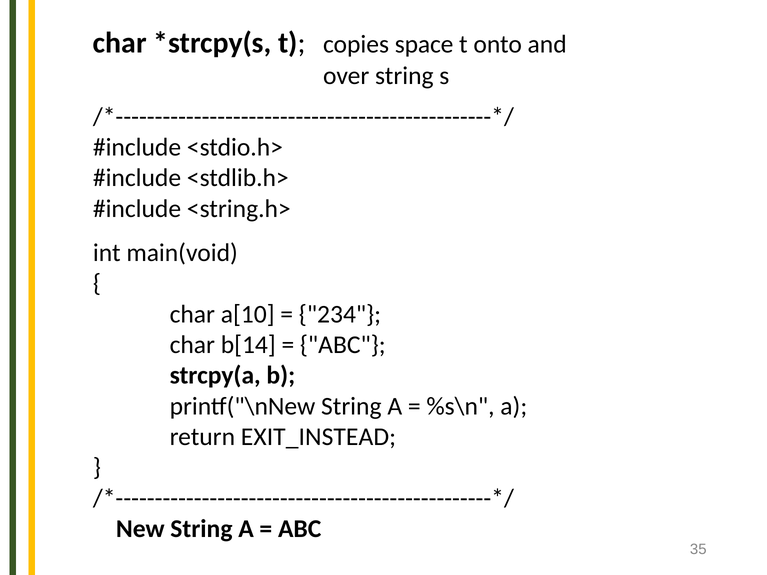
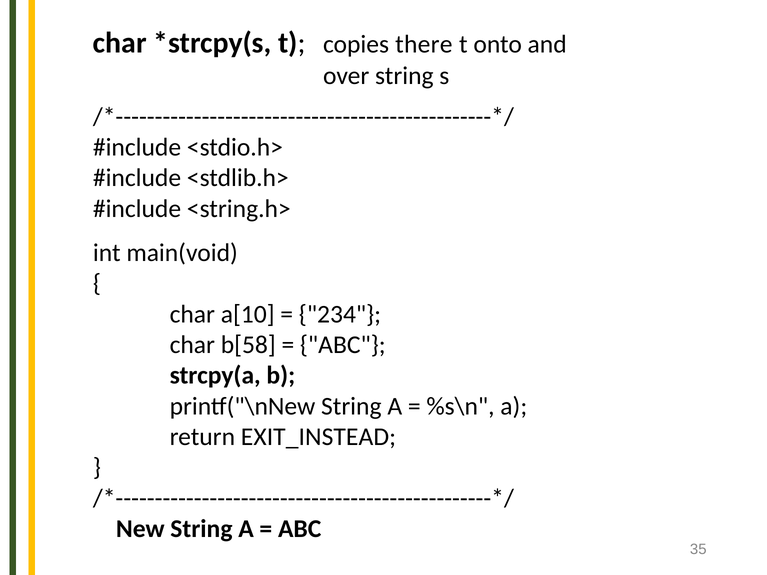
space: space -> there (424, 44)
b[14: b[14 -> b[58 (248, 345)
